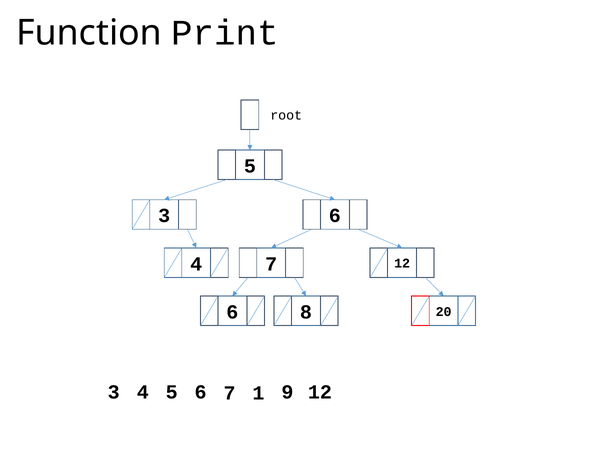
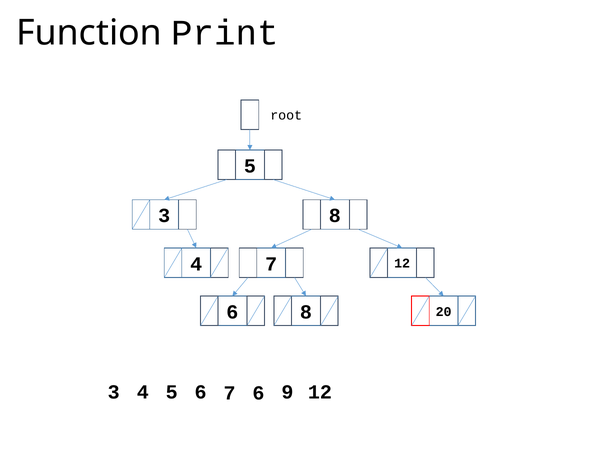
3 6: 6 -> 8 (335, 216)
7 1: 1 -> 6 (258, 393)
